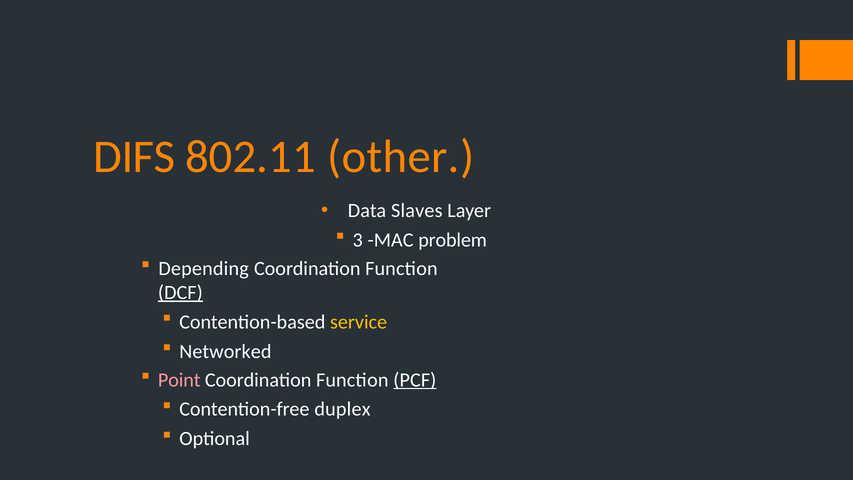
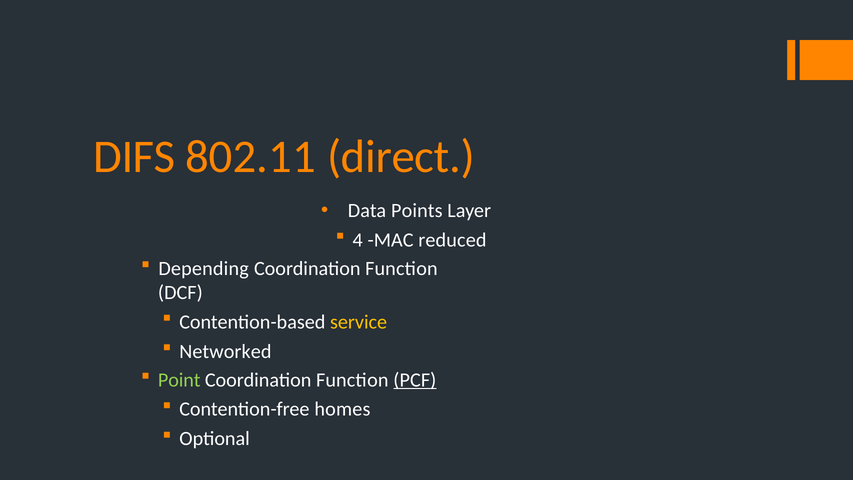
other: other -> direct (401, 157)
Slaves: Slaves -> Points (417, 210)
3: 3 -> 4 (358, 240)
problem: problem -> reduced (452, 240)
DCF underline: present -> none (180, 292)
Point colour: pink -> light green (179, 380)
duplex: duplex -> homes (342, 409)
